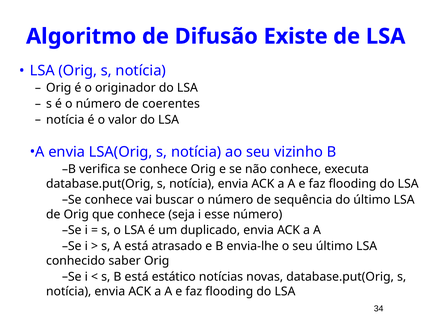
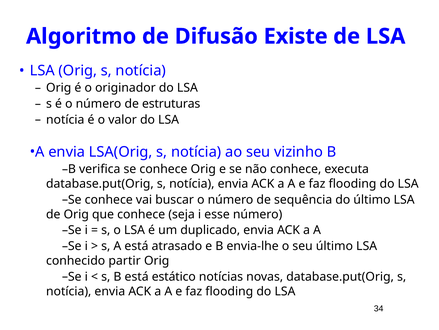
coerentes: coerentes -> estruturas (171, 104)
saber: saber -> partir (125, 260)
